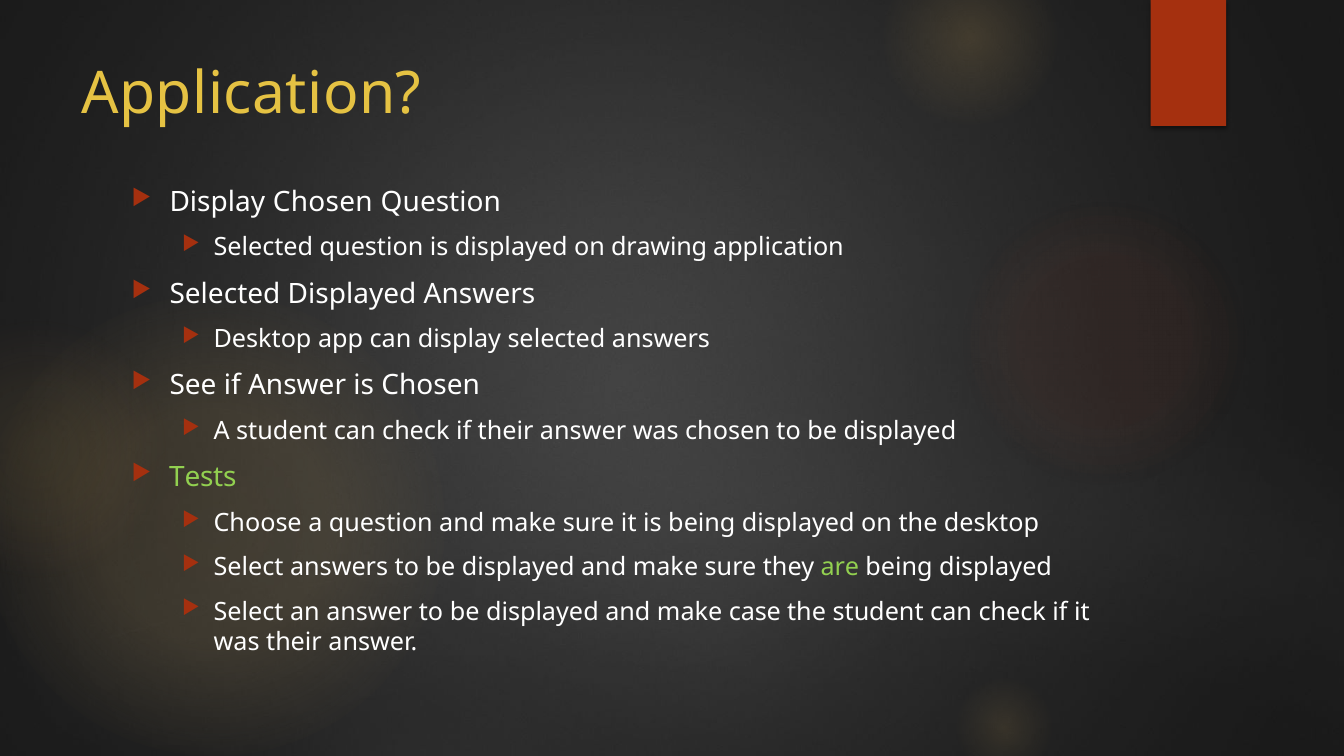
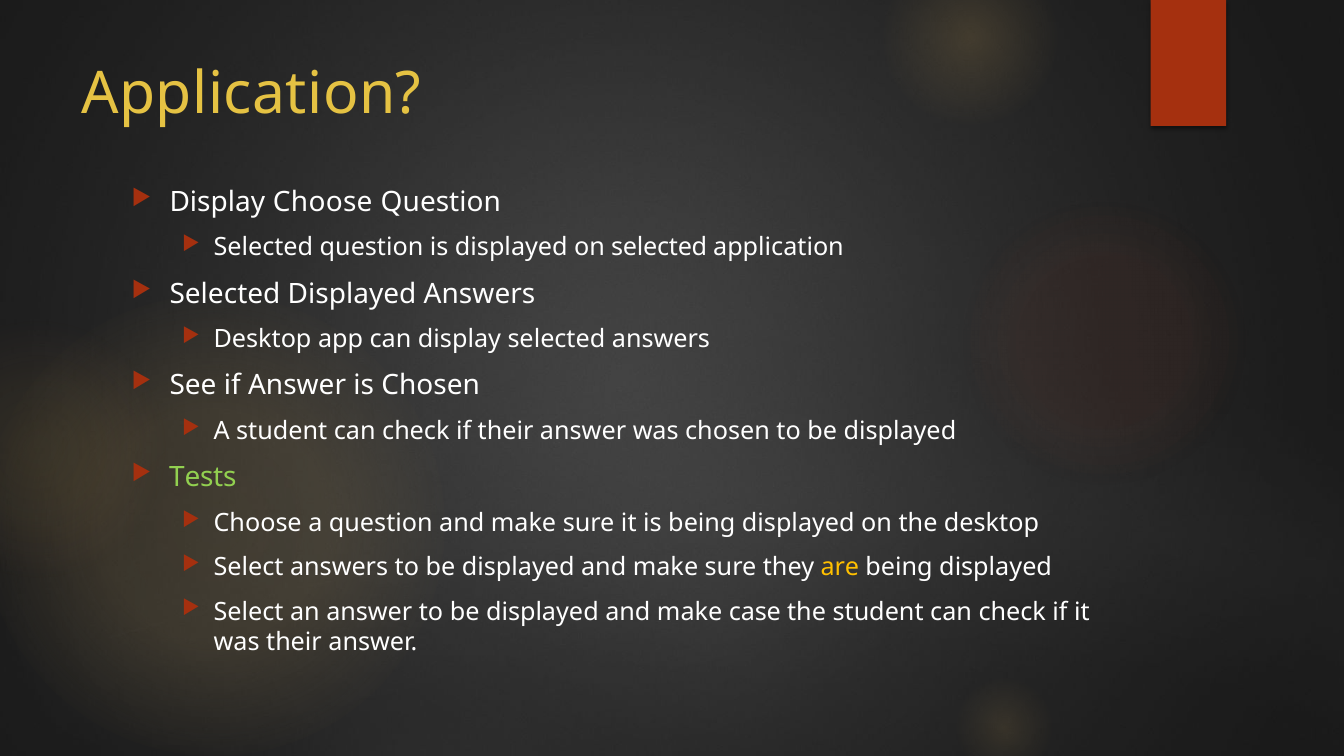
Display Chosen: Chosen -> Choose (323, 202)
on drawing: drawing -> selected (659, 248)
are colour: light green -> yellow (840, 568)
